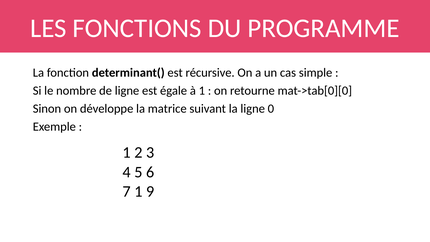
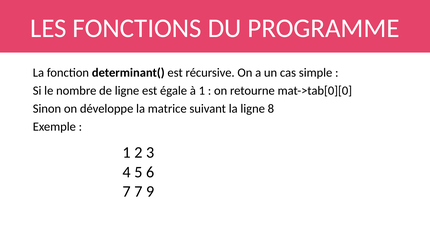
0: 0 -> 8 (271, 109)
7 1: 1 -> 7 (138, 191)
